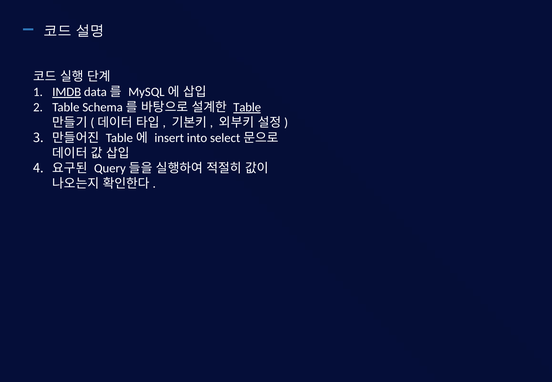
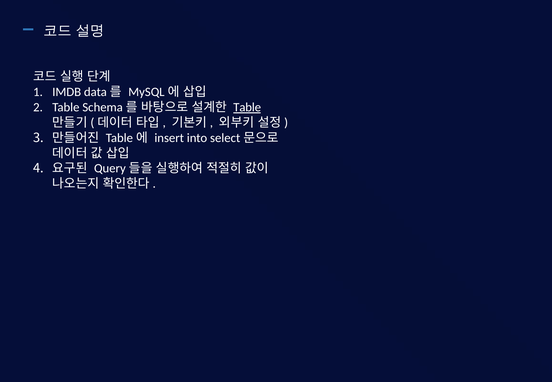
IMDB underline: present -> none (67, 92)
